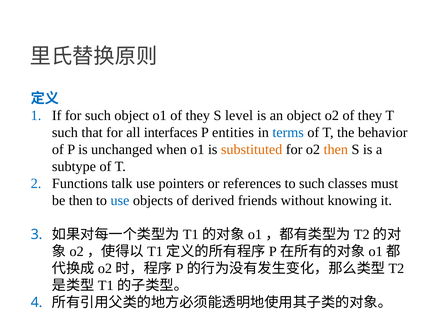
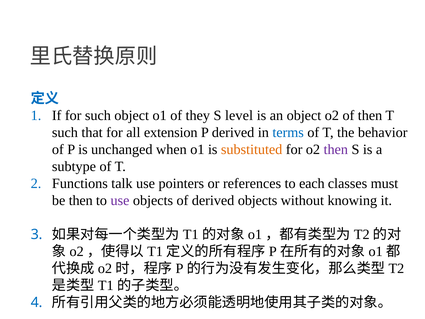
o2 of they: they -> then (370, 115)
interfaces: interfaces -> extension (171, 132)
P entities: entities -> derived (233, 132)
then colour: orange -> purple (336, 149)
to such: such -> each (312, 183)
use colour: blue -> purple (120, 200)
derived friends: friends -> objects (258, 200)
